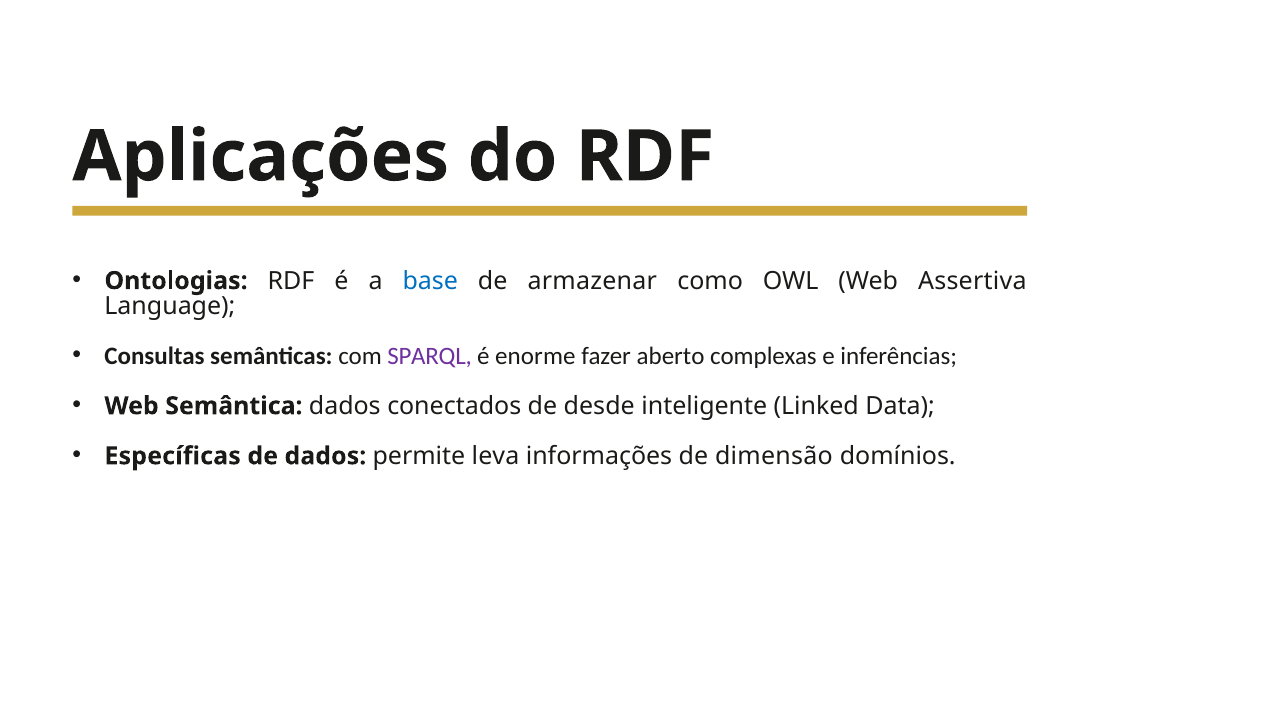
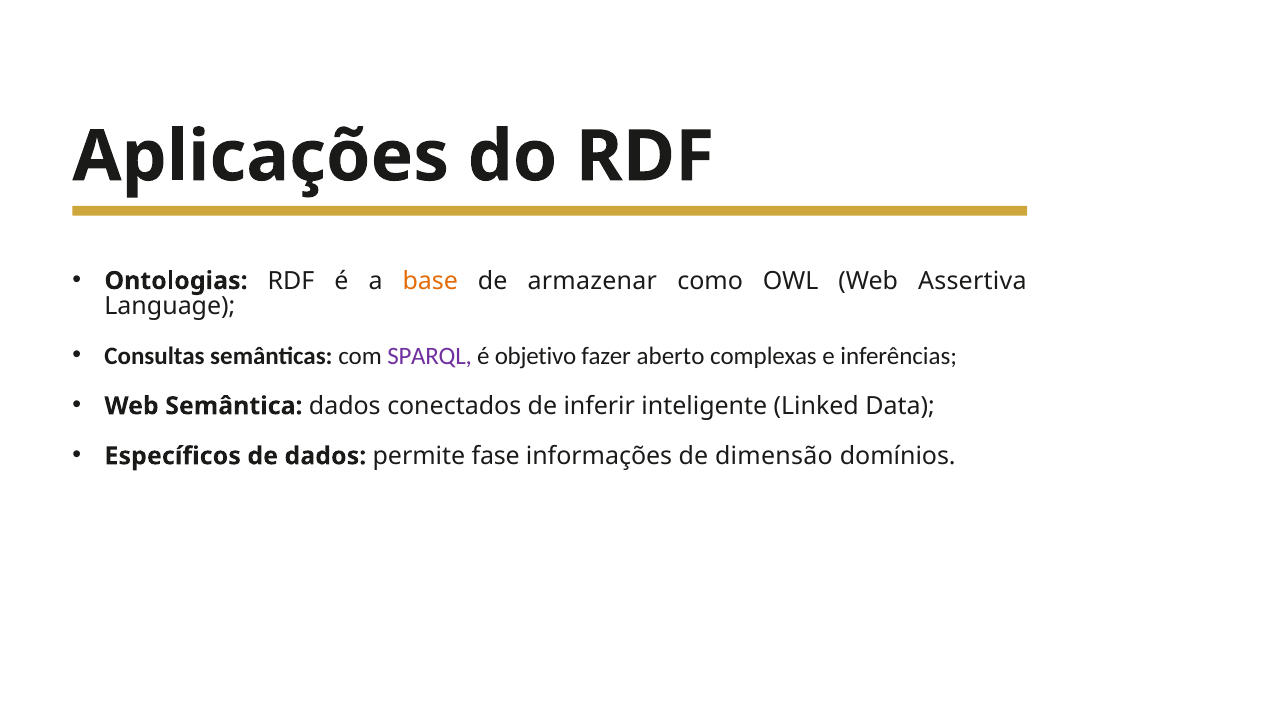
base colour: blue -> orange (430, 281)
enorme: enorme -> objetivo (536, 356)
desde: desde -> inferir (599, 406)
Específicas: Específicas -> Específicos (173, 456)
leva: leva -> fase (496, 456)
